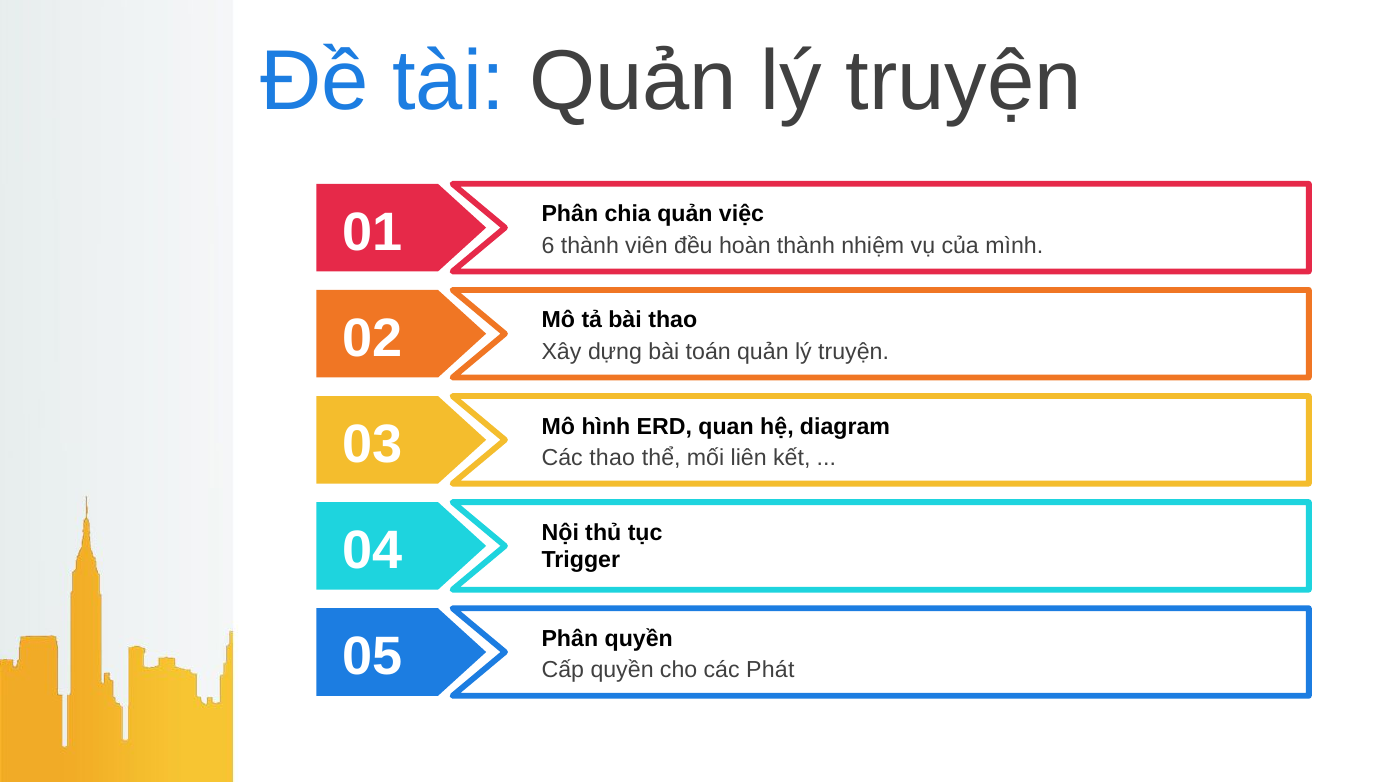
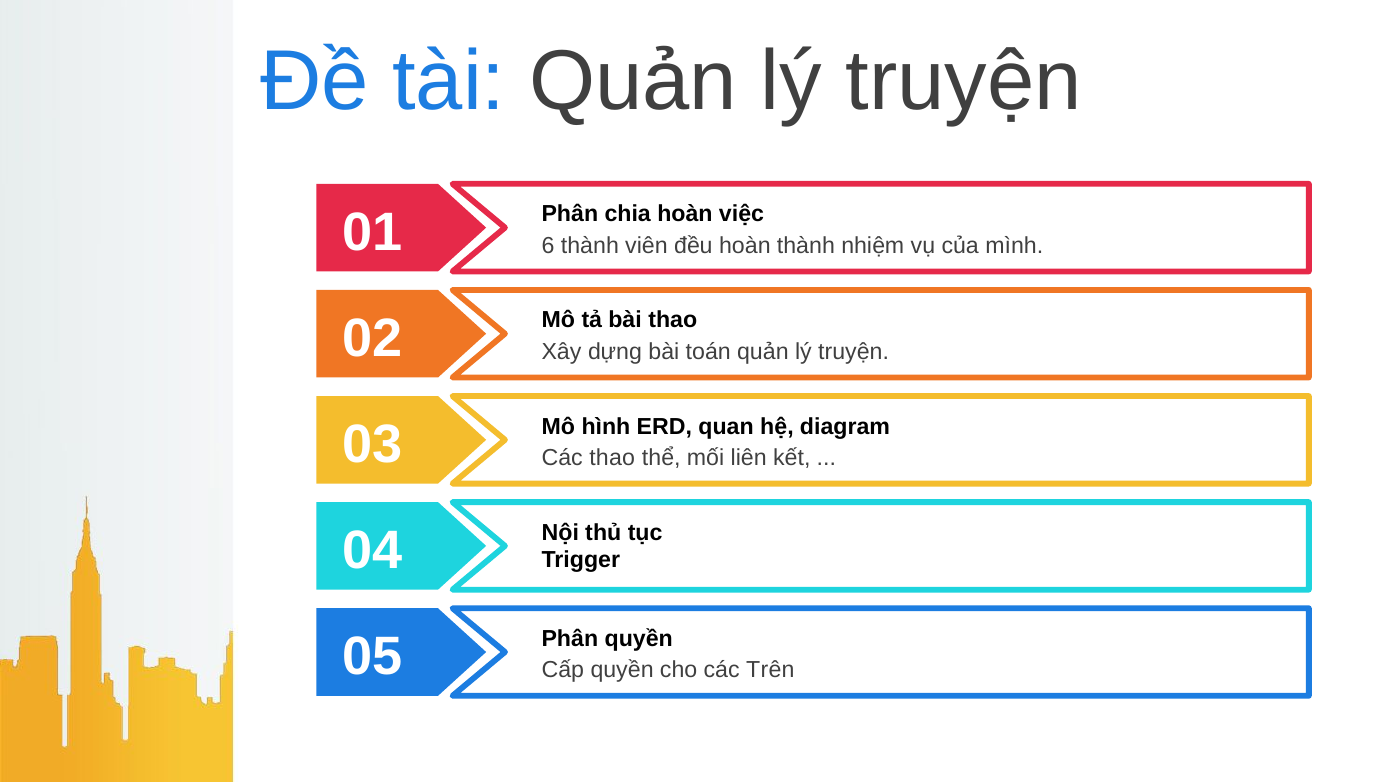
chia quản: quản -> hoàn (685, 214)
Phát: Phát -> Trên (770, 670)
